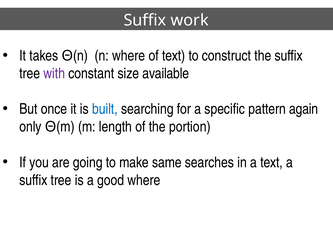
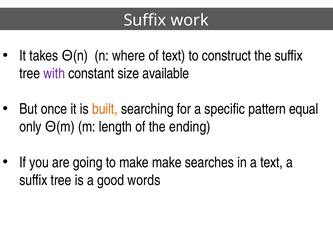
built colour: blue -> orange (105, 109)
again: again -> equal (304, 109)
portion: portion -> ending (190, 127)
make same: same -> make (167, 162)
good where: where -> words (144, 180)
